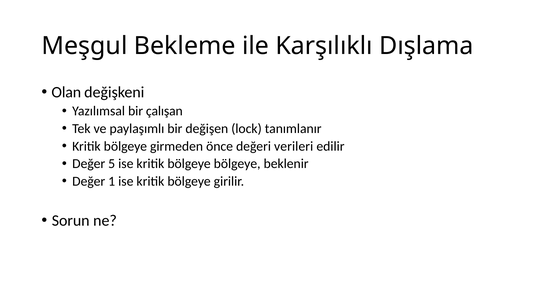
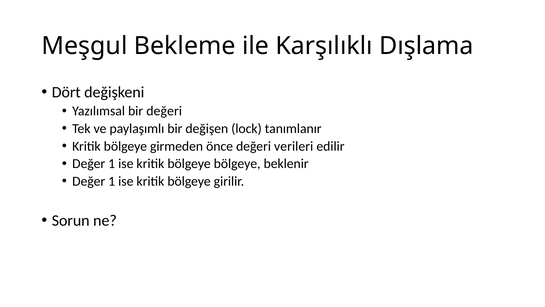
Olan: Olan -> Dört (66, 92)
bir çalışan: çalışan -> değeri (164, 111)
5: 5 -> 1 (112, 164)
